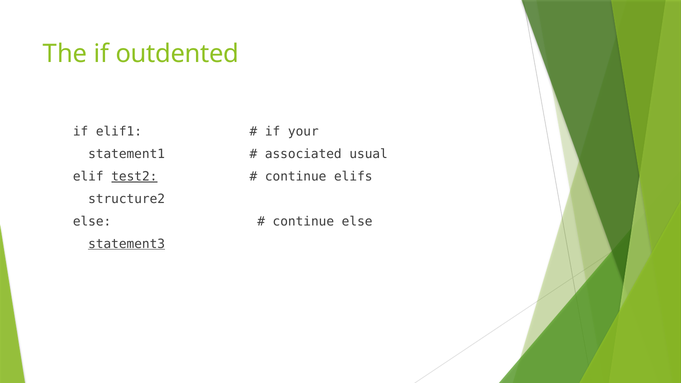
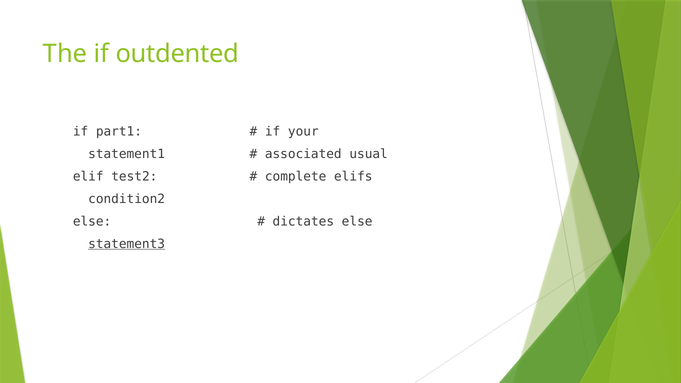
elif1: elif1 -> part1 (119, 132)
test2 underline: present -> none (134, 177)
continue: continue -> complete (296, 177)
structure2: structure2 -> condition2 (127, 199)
continue: continue -> dictates (303, 221)
